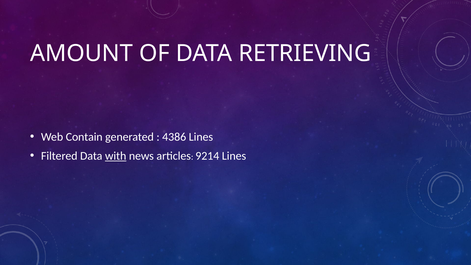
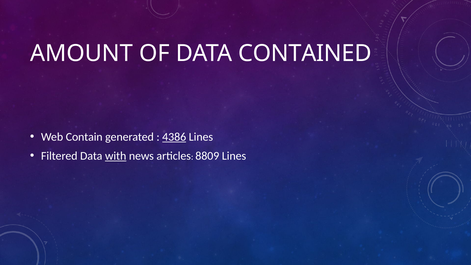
RETRIEVING: RETRIEVING -> CONTAINED (305, 53)
4386 underline: none -> present (174, 137)
9214: 9214 -> 8809 (207, 156)
